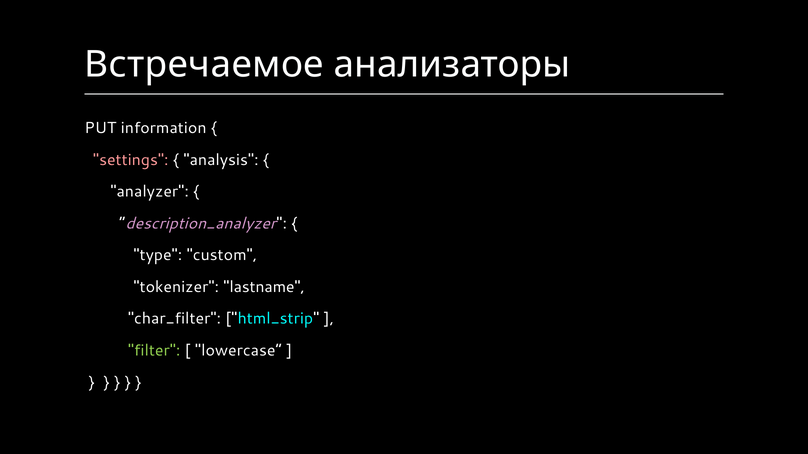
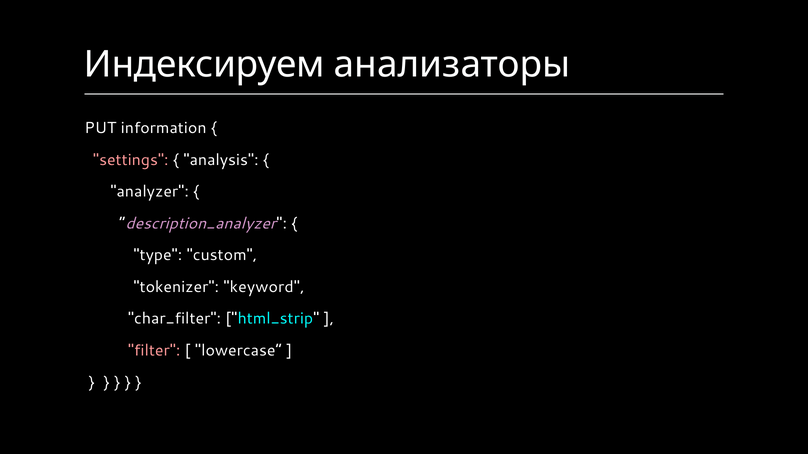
Встречаемое: Встречаемое -> Индексируем (204, 64)
lastname: lastname -> keyword (264, 287)
filter colour: light green -> pink (154, 351)
